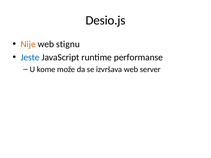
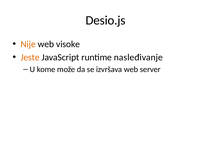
stignu: stignu -> visoke (68, 44)
Jeste colour: blue -> orange (30, 57)
performanse: performanse -> nasleđivanje (138, 57)
